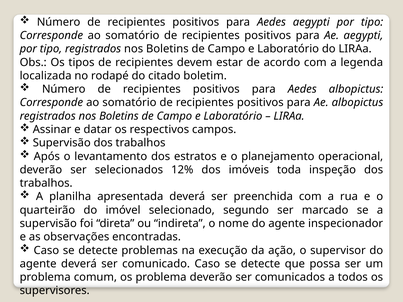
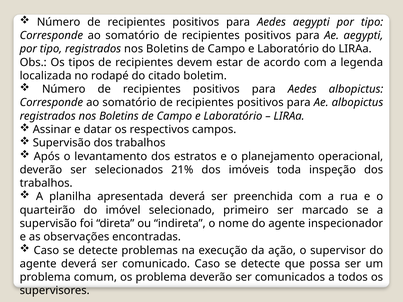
12%: 12% -> 21% (182, 170)
segundo: segundo -> primeiro (246, 210)
